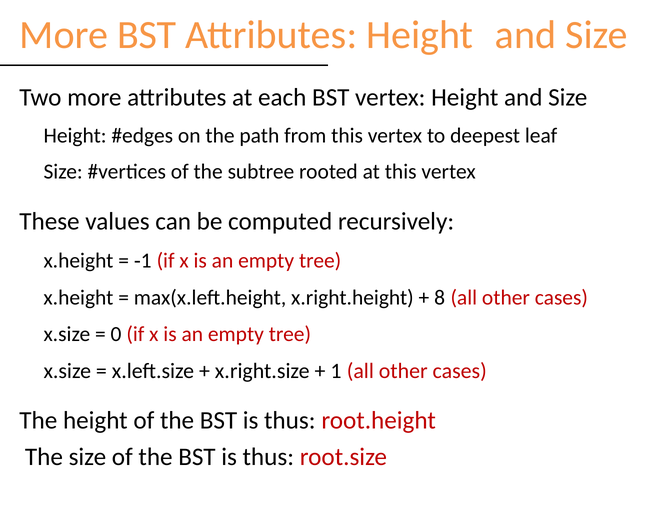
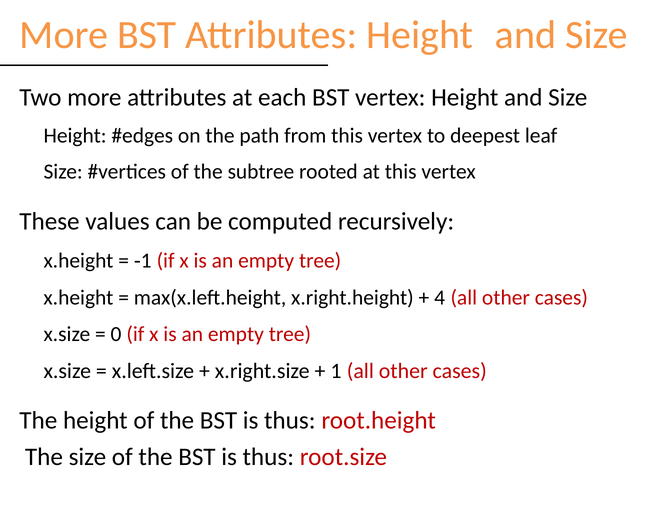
8: 8 -> 4 (440, 297)
